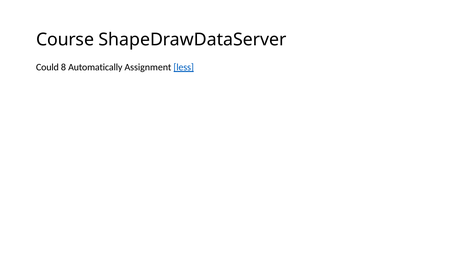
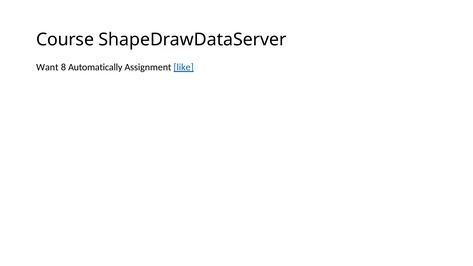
Could: Could -> Want (47, 67)
less: less -> like (184, 67)
